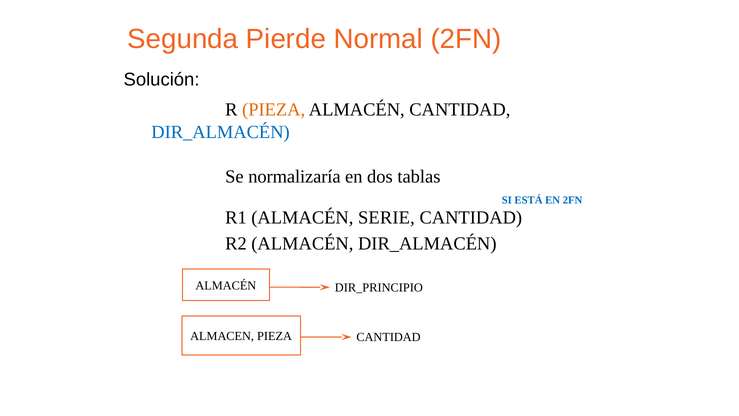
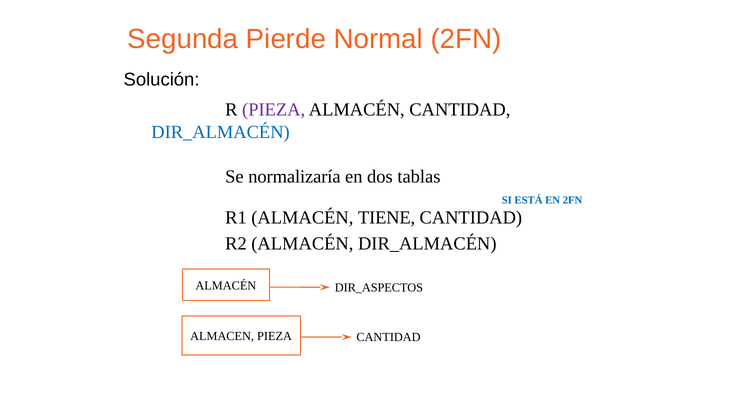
PIEZA colour: orange -> purple (274, 109)
SERIE: SERIE -> TIENE (387, 218)
DIR_PRINCIPIO: DIR_PRINCIPIO -> DIR_ASPECTOS (379, 287)
